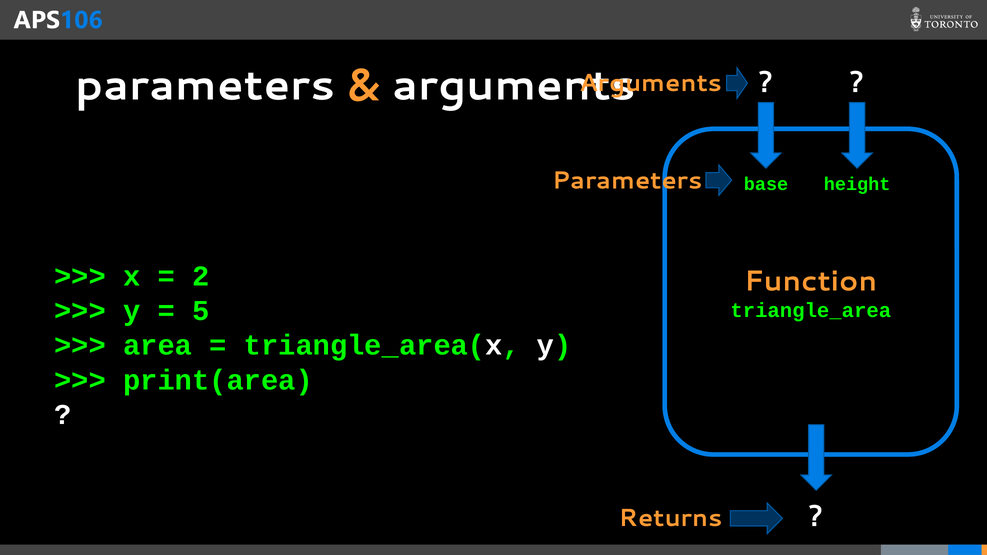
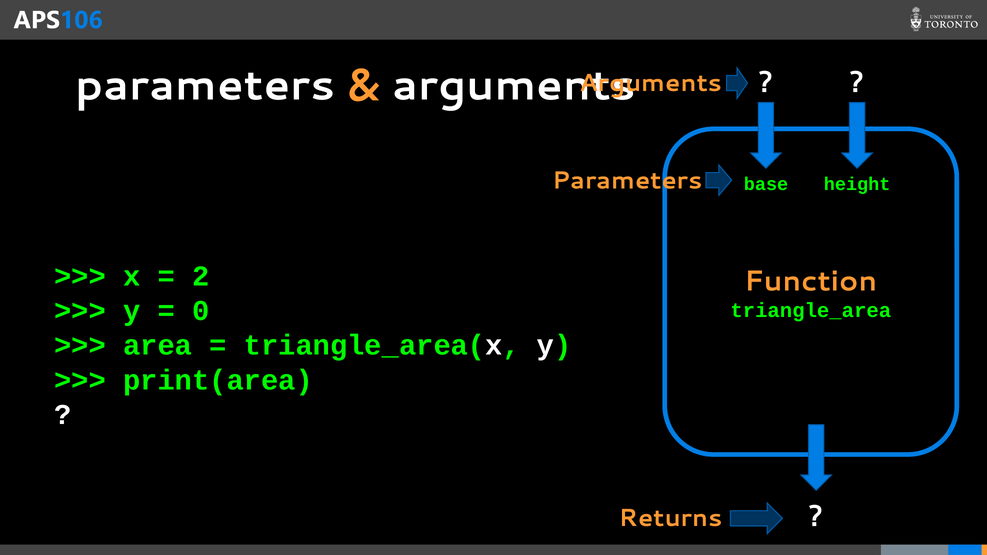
5: 5 -> 0 (201, 311)
